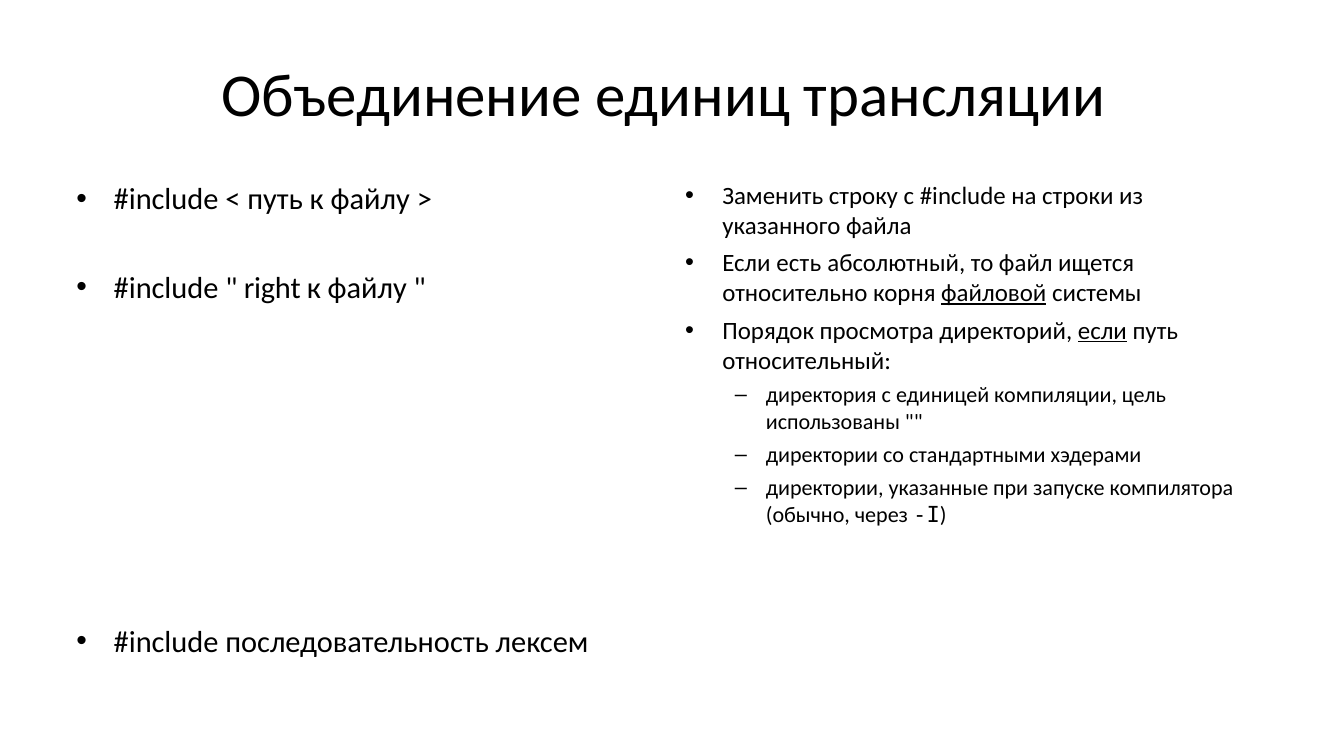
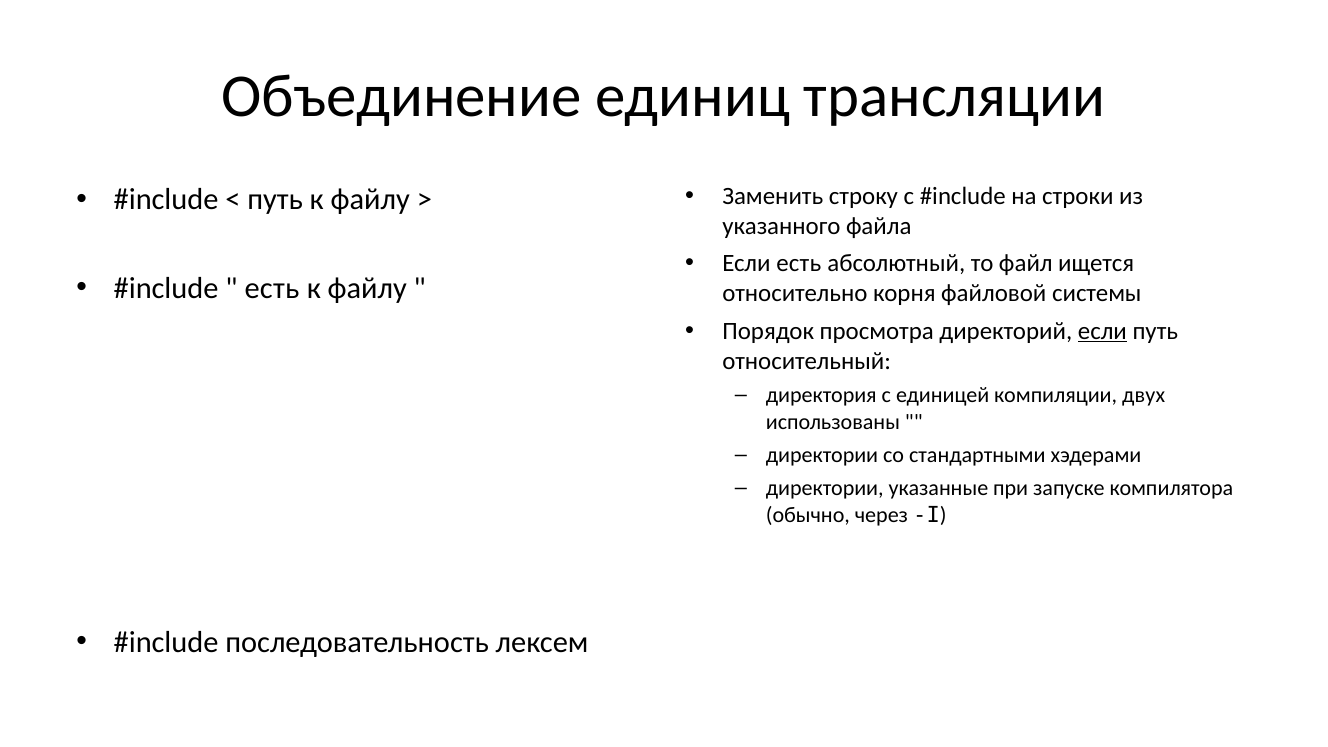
right: right -> есть (272, 288)
файловой underline: present -> none (994, 293)
цель: цель -> двух (1144, 396)
